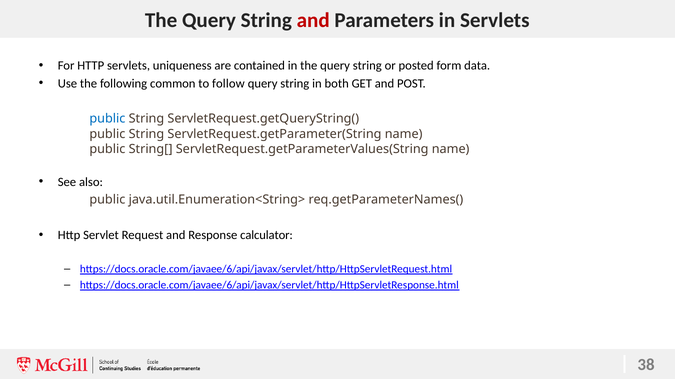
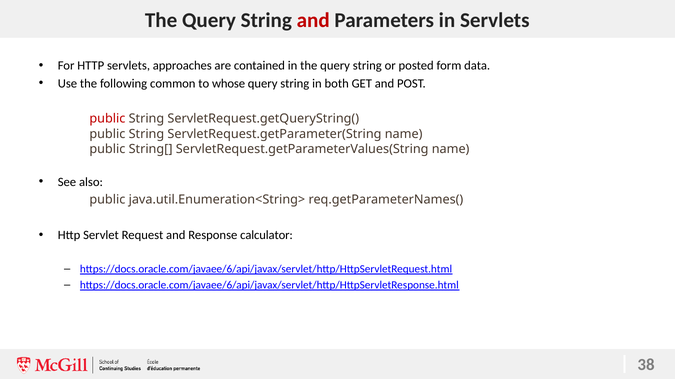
uniqueness: uniqueness -> approaches (182, 66)
follow: follow -> whose (229, 84)
public colour: blue -> red (107, 119)
